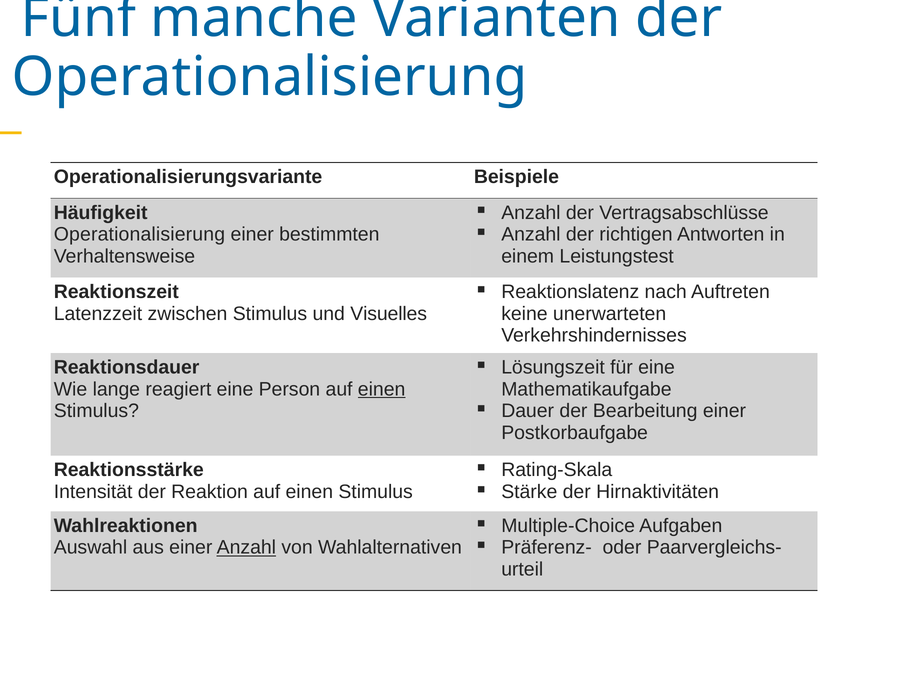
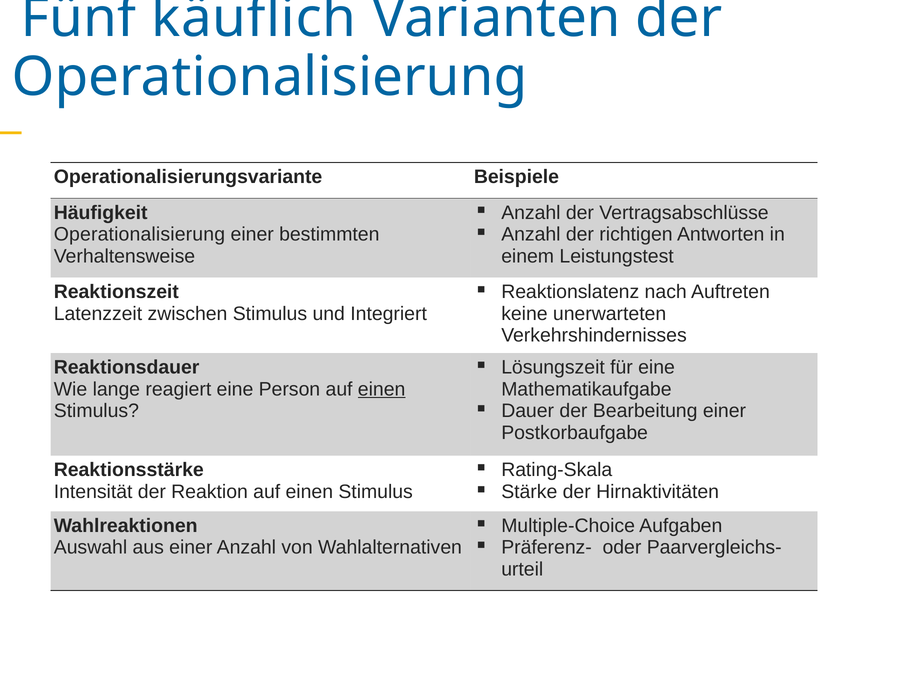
manche: manche -> käuflich (254, 18)
Visuelles: Visuelles -> Integriert (389, 313)
Anzahl underline: present -> none (246, 547)
